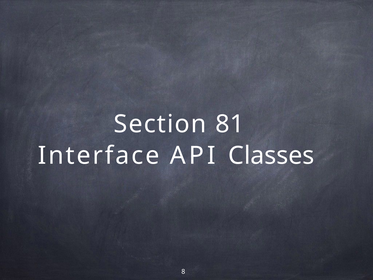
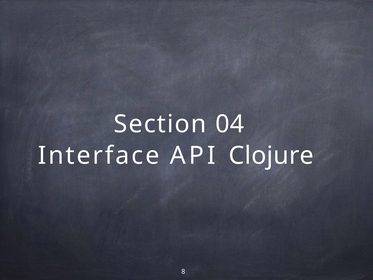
81: 81 -> 04 (230, 124)
Classes: Classes -> Clojure (271, 156)
